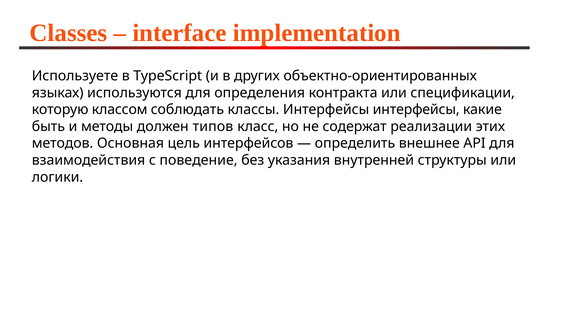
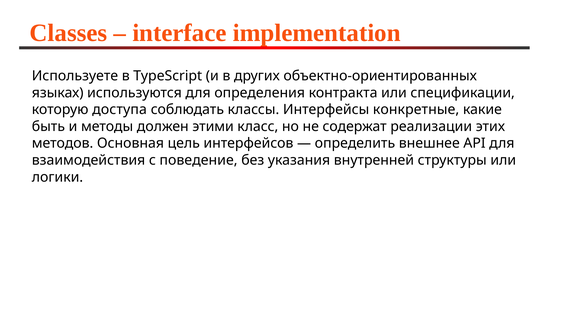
классом: классом -> доступа (120, 110)
Интерфейсы интерфейсы: интерфейсы -> конкретные (416, 110)
типов: типов -> этими (213, 127)
